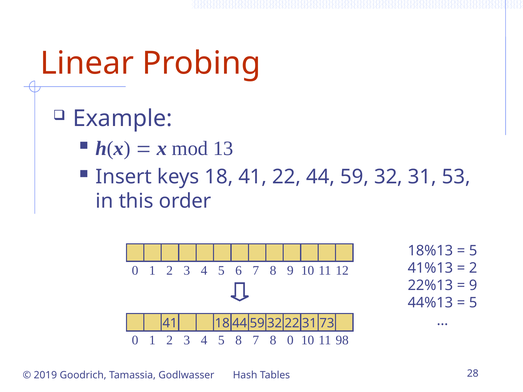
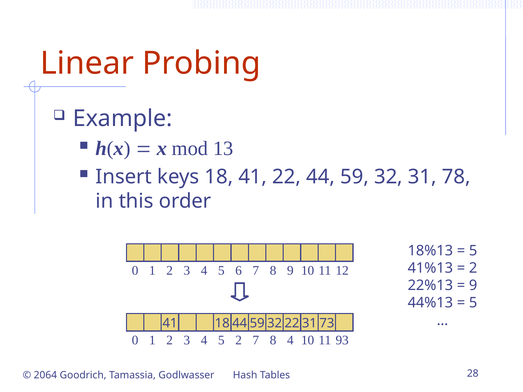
53: 53 -> 78 (456, 177)
5 8: 8 -> 2 (239, 340)
8 0: 0 -> 4 (290, 340)
98: 98 -> 93 (342, 340)
2019: 2019 -> 2064 (45, 376)
